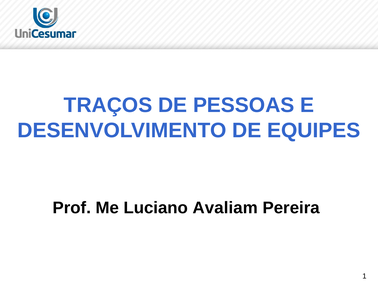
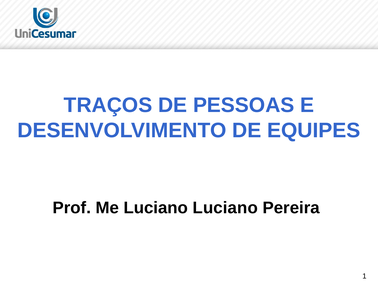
Luciano Avaliam: Avaliam -> Luciano (225, 207)
